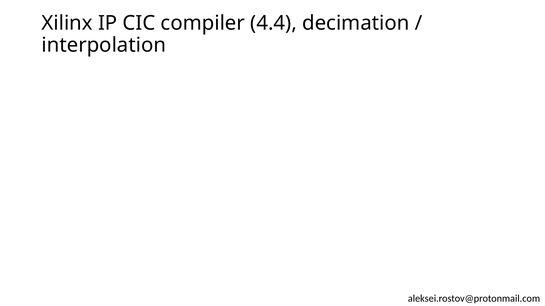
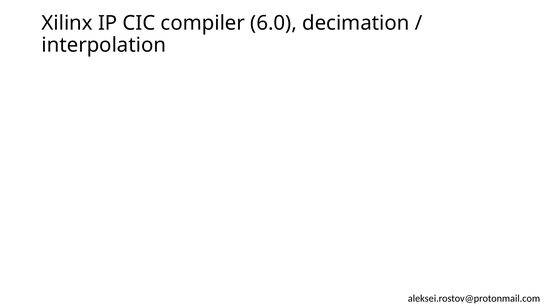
4.4: 4.4 -> 6.0 (274, 23)
